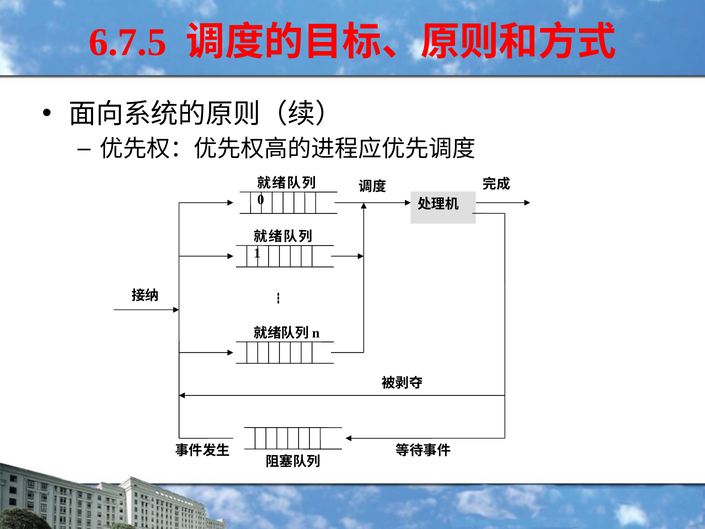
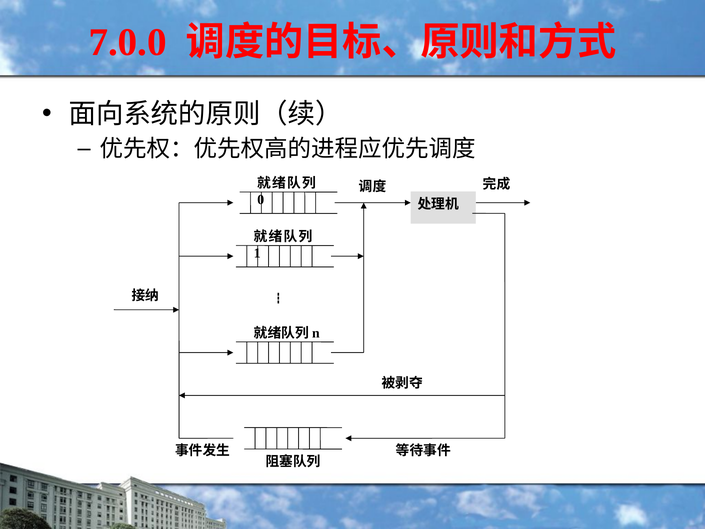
6.7.5: 6.7.5 -> 7.0.0 (128, 42)
